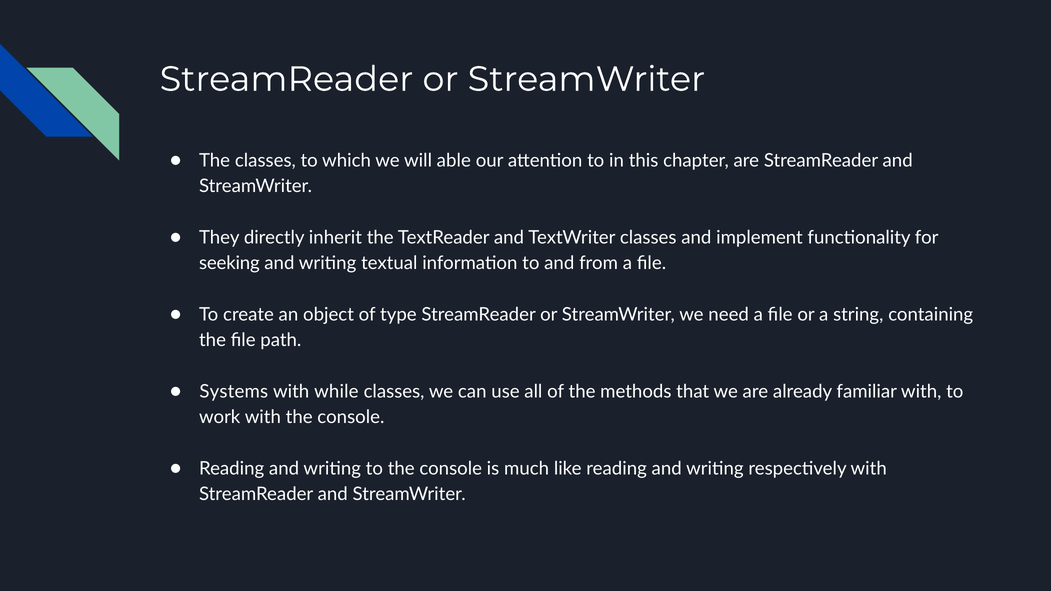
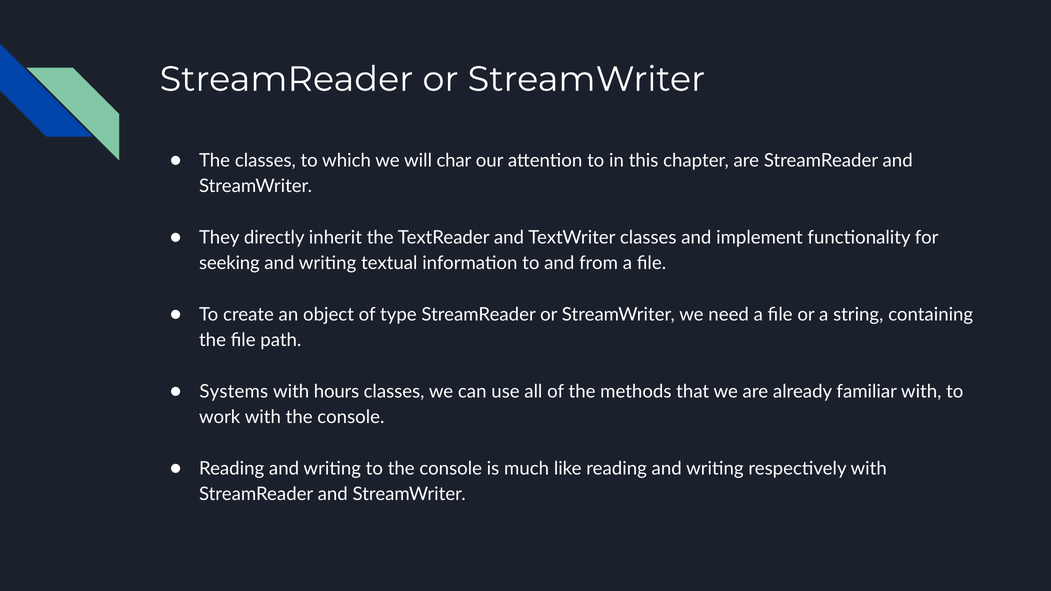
able: able -> char (454, 160)
while: while -> hours (337, 392)
